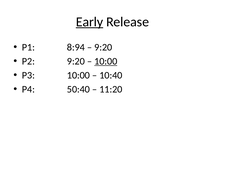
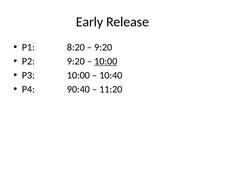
Early underline: present -> none (89, 22)
8:94: 8:94 -> 8:20 (76, 47)
50:40: 50:40 -> 90:40 (78, 89)
